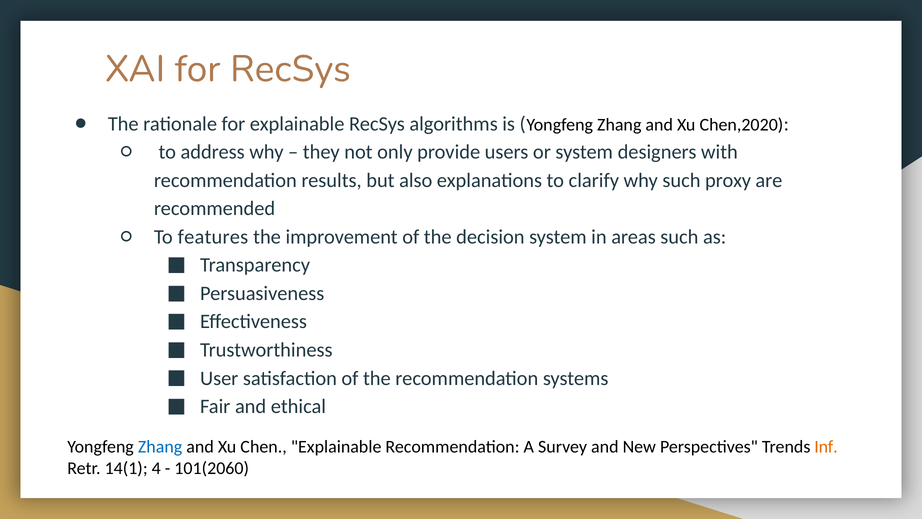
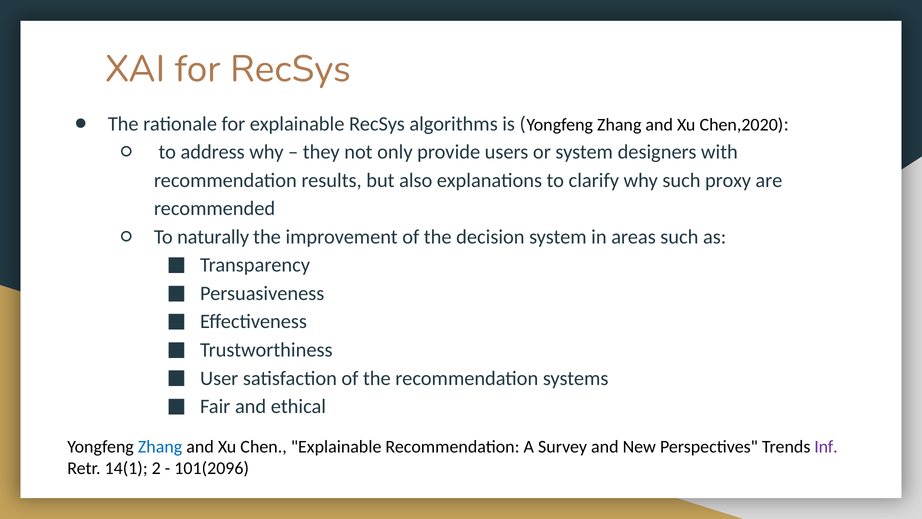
features: features -> naturally (213, 237)
Inf colour: orange -> purple (826, 446)
4: 4 -> 2 (156, 468)
101(2060: 101(2060 -> 101(2096 (212, 468)
